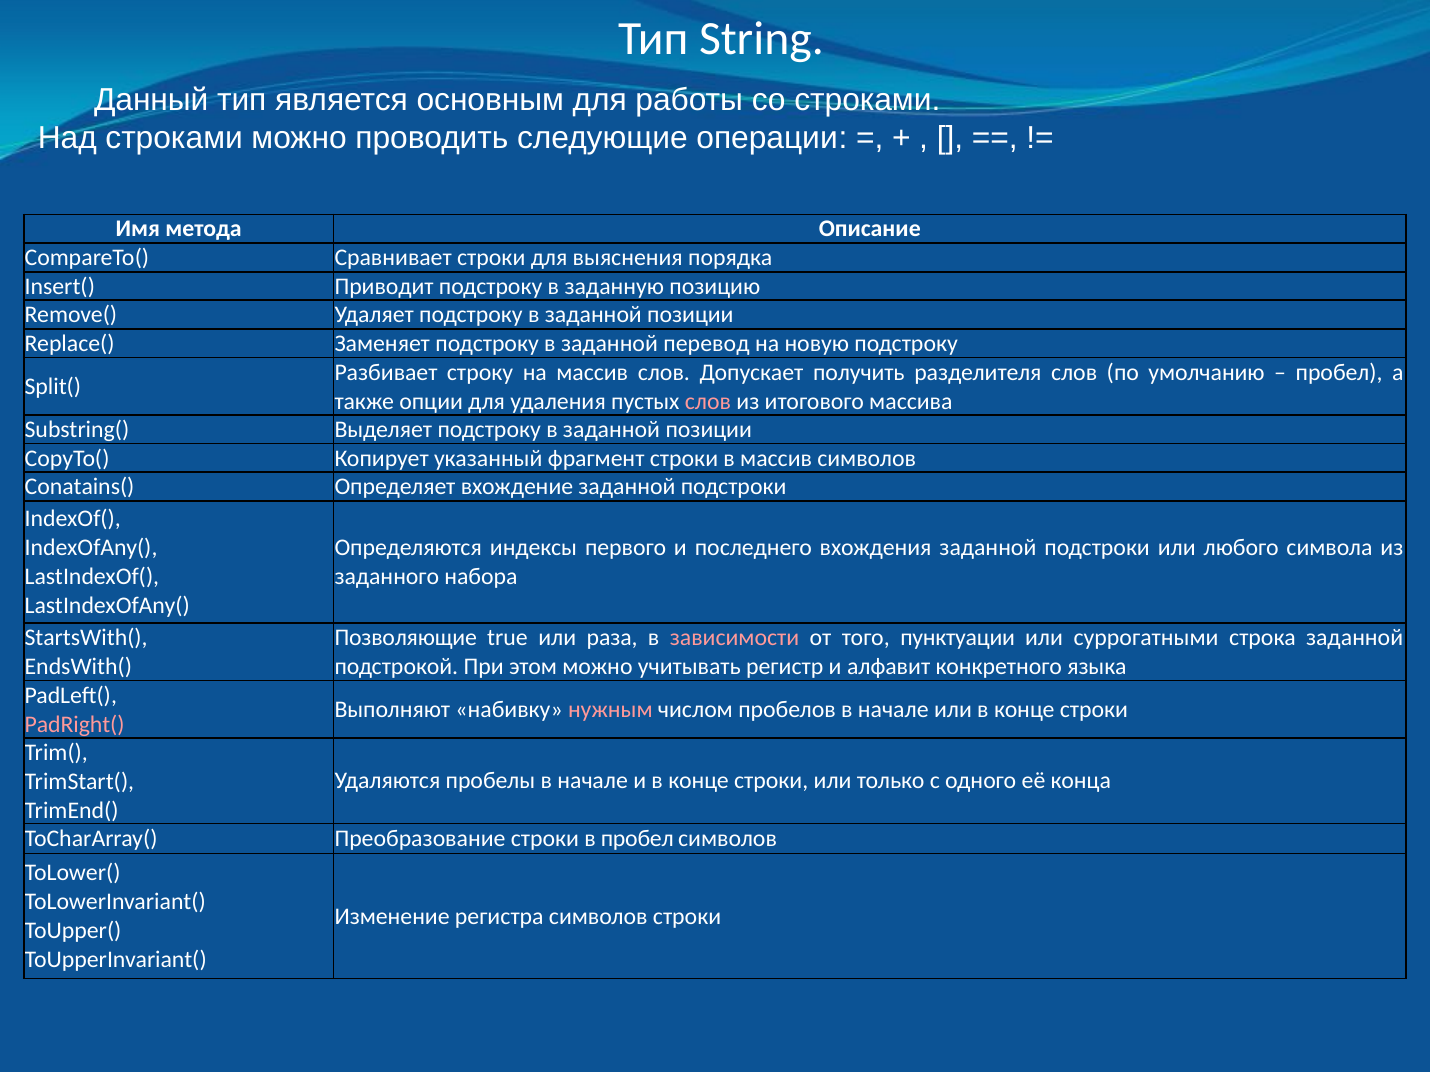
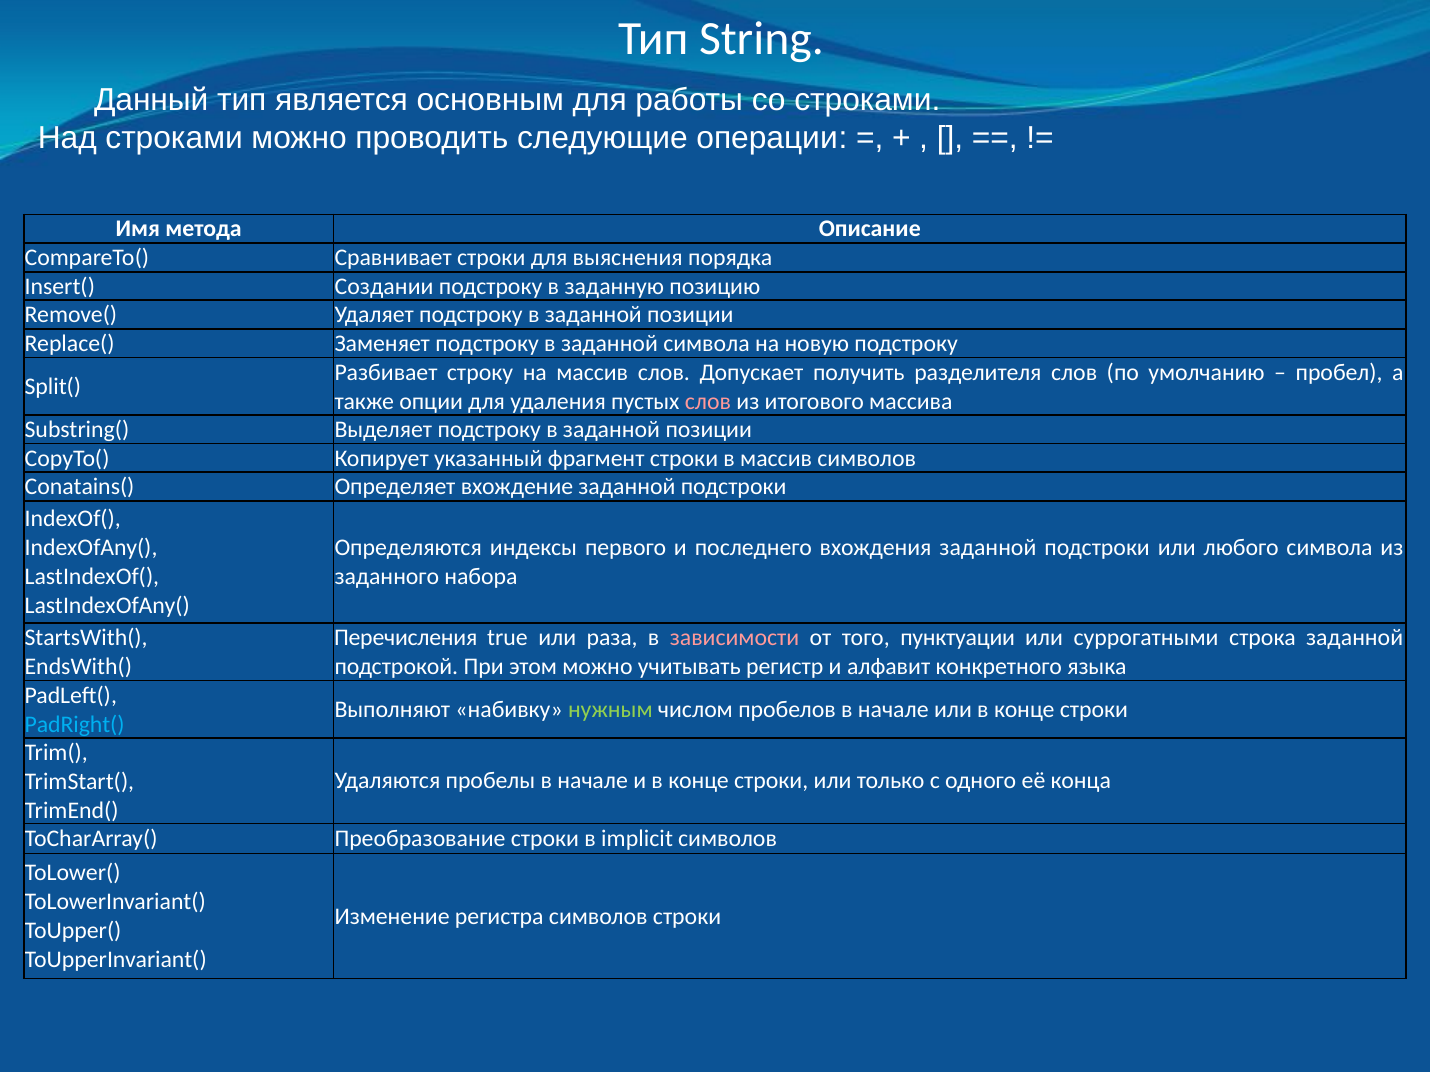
Приводит: Приводит -> Создании (384, 287)
заданной перевод: перевод -> символа (706, 344)
Позволяющие: Позволяющие -> Перечисления (406, 638)
нужным colour: pink -> light green (610, 710)
PadRight( colour: pink -> light blue (75, 725)
в пробел: пробел -> implicit (637, 839)
